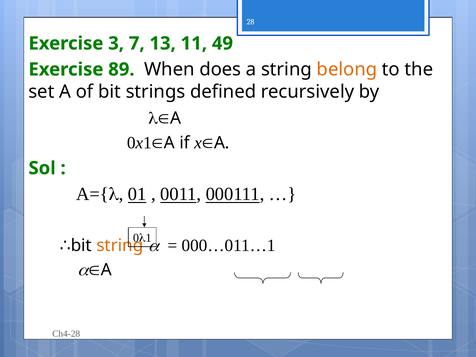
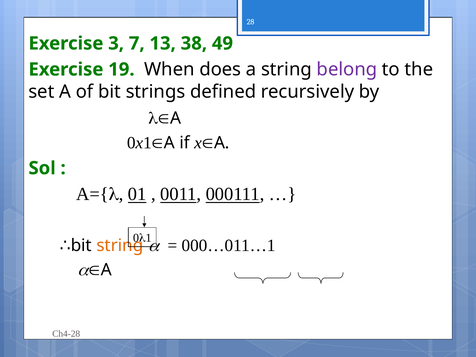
11: 11 -> 38 (194, 43)
89: 89 -> 19 (121, 69)
belong colour: orange -> purple (347, 69)
